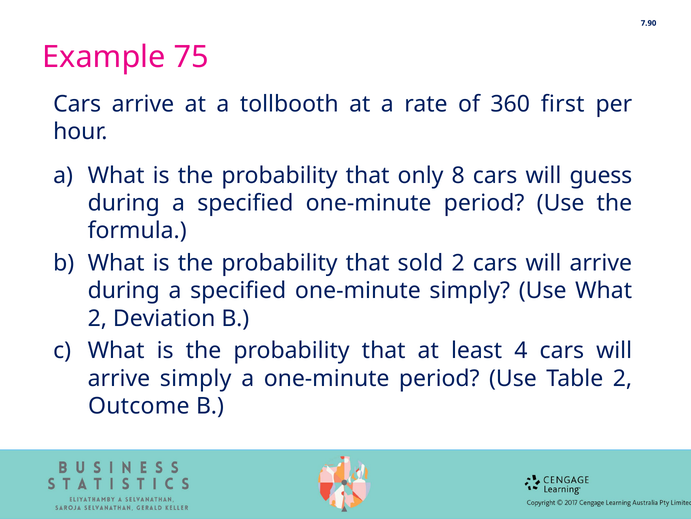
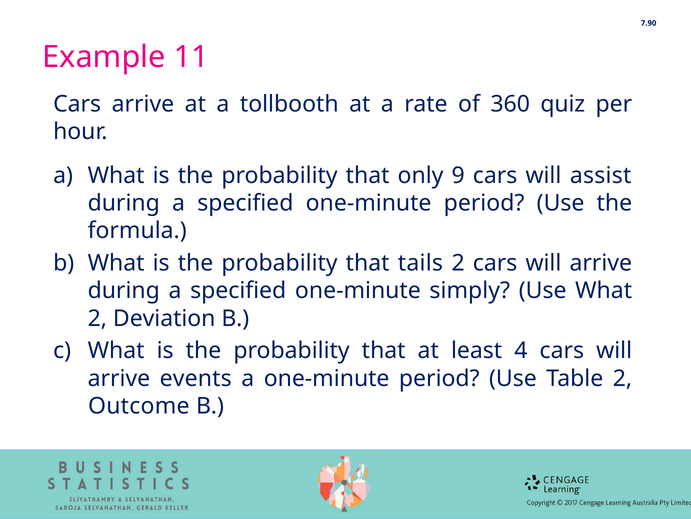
75: 75 -> 11 (191, 57)
first: first -> quiz (563, 104)
8: 8 -> 9 (458, 175)
guess: guess -> assist (601, 175)
sold: sold -> tails (420, 263)
arrive simply: simply -> events (196, 378)
